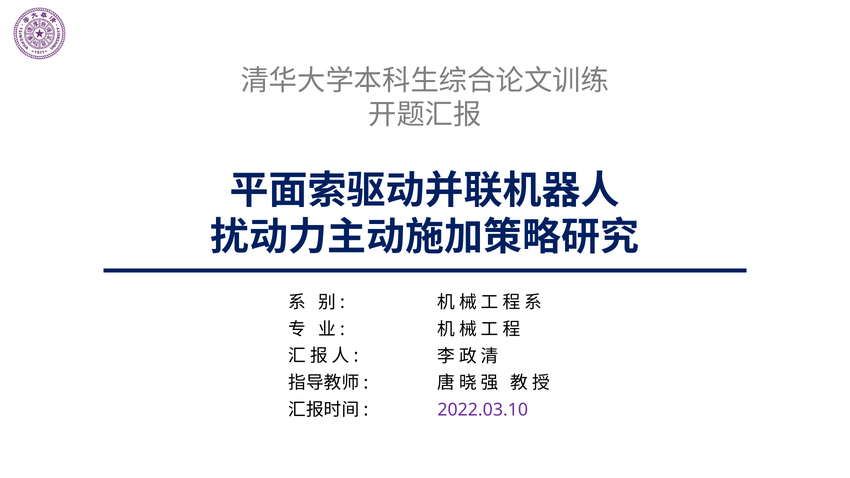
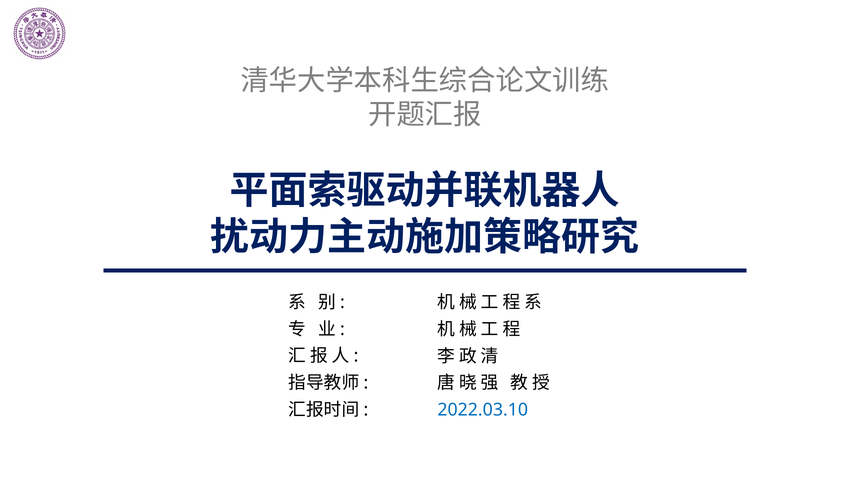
2022.03.10 colour: purple -> blue (483, 410)
